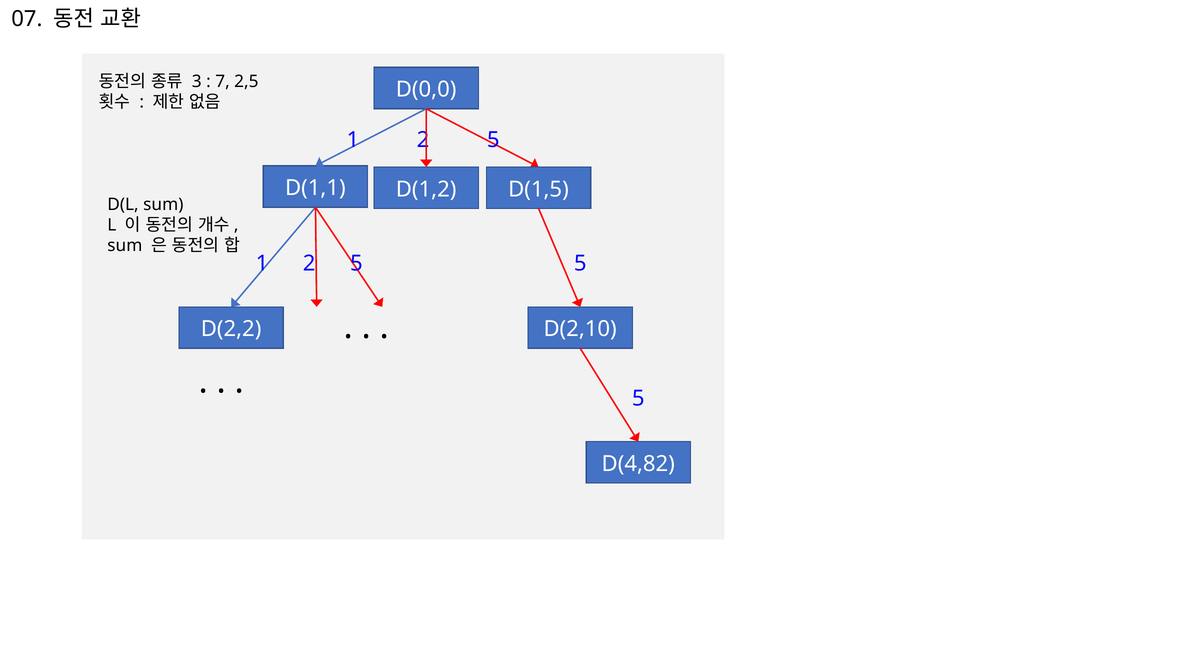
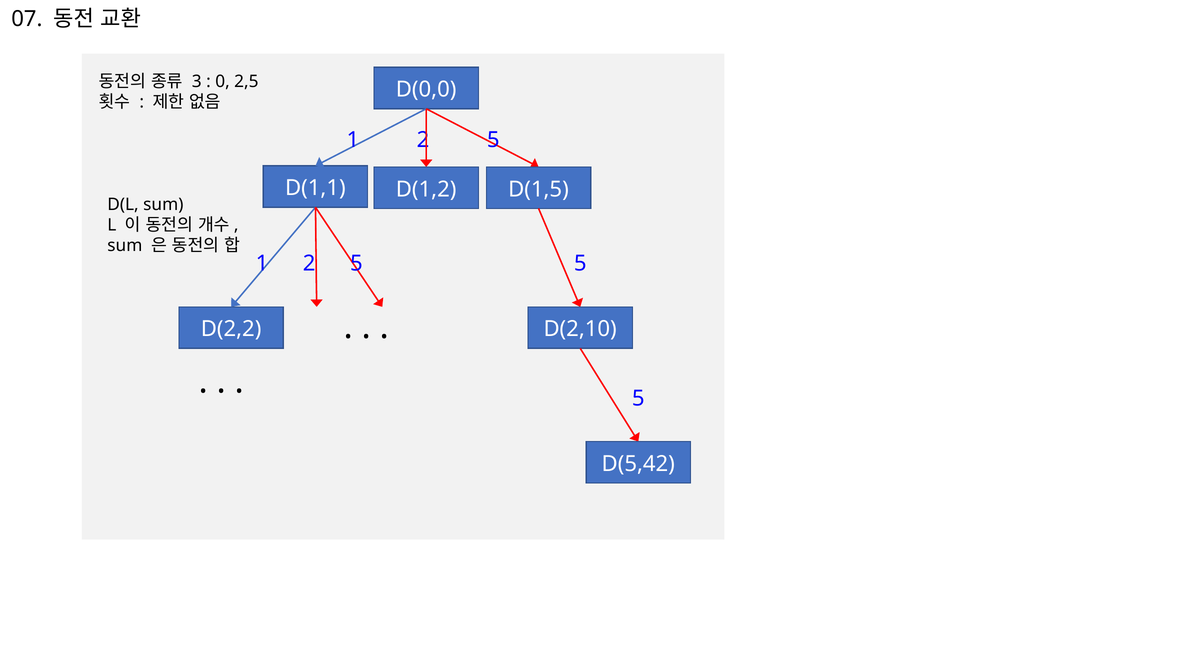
7: 7 -> 0 (223, 82)
D(4,82: D(4,82 -> D(5,42 (638, 464)
